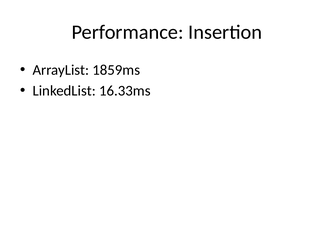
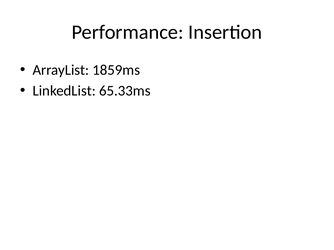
16.33ms: 16.33ms -> 65.33ms (125, 91)
